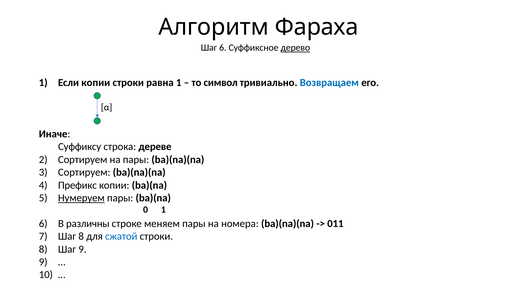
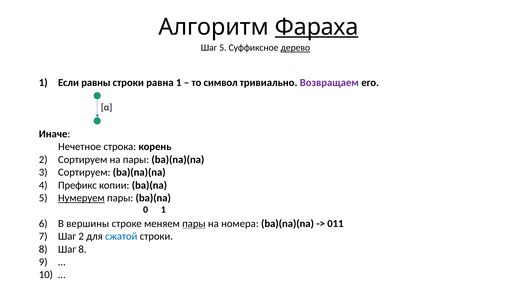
Фараха underline: none -> present (317, 27)
Шаг 6: 6 -> 5 (223, 48)
Если копии: копии -> равны (96, 83)
Возвращаем colour: blue -> purple (329, 83)
Суффиксу: Суффиксу -> Нечетное (80, 146)
дереве: дереве -> корень (155, 146)
различны: различны -> вершины (88, 223)
пары underline: none -> present (194, 223)
Шаг 8: 8 -> 2 (81, 236)
Шаг 9: 9 -> 8 (83, 249)
